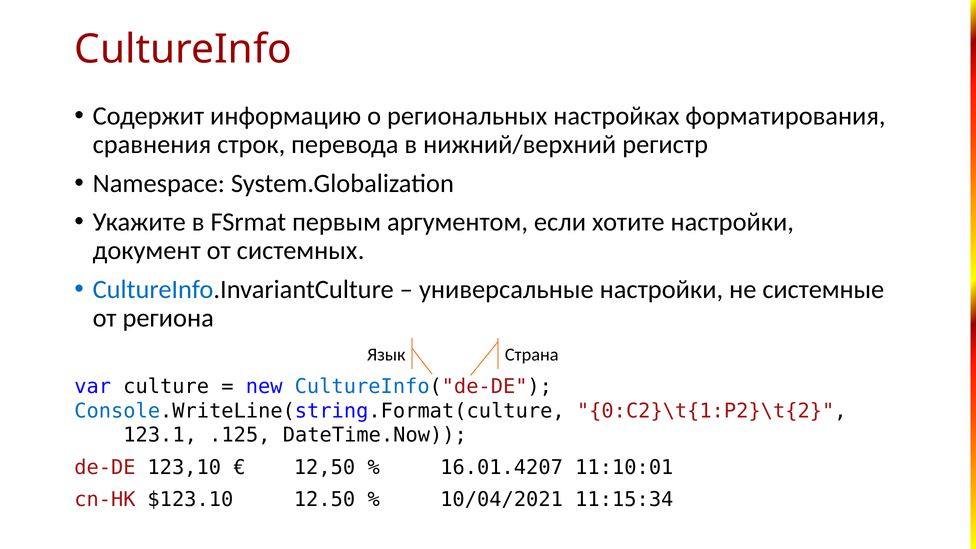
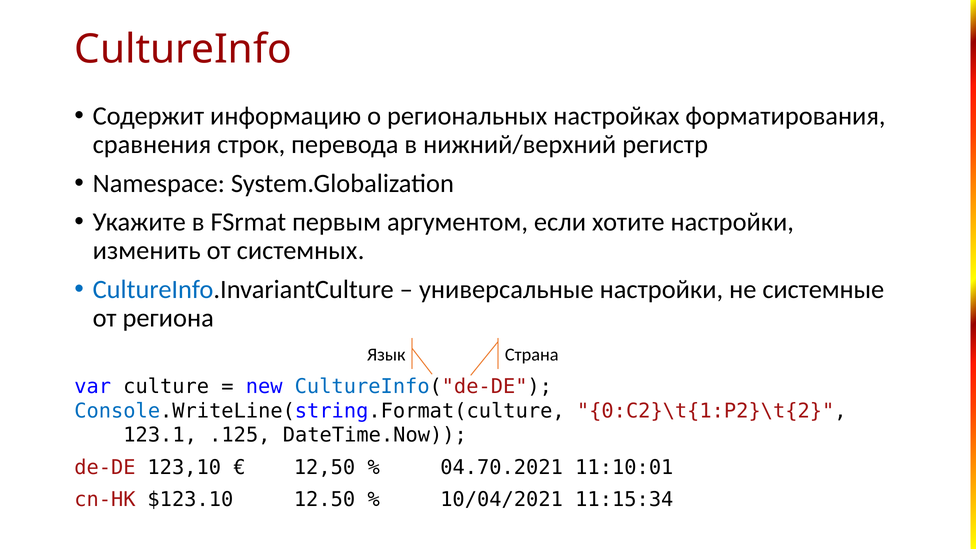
документ: документ -> изменить (147, 251)
16.01.4207: 16.01.4207 -> 04.70.2021 (502, 468)
